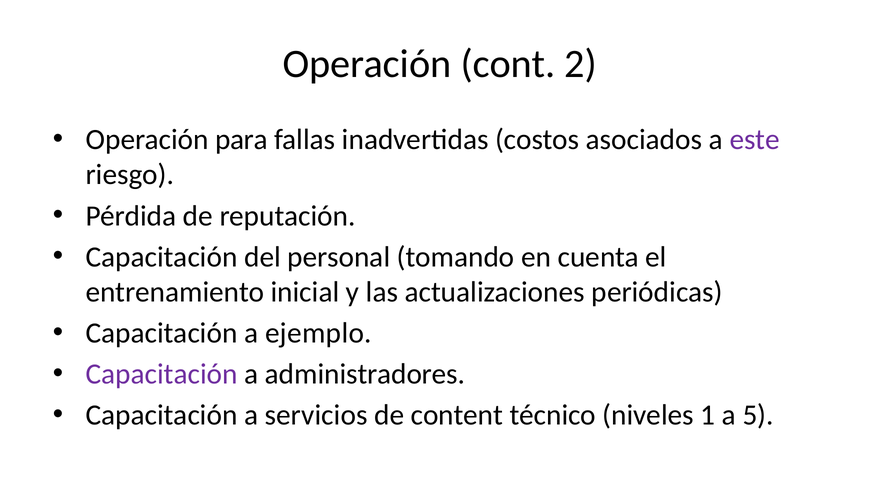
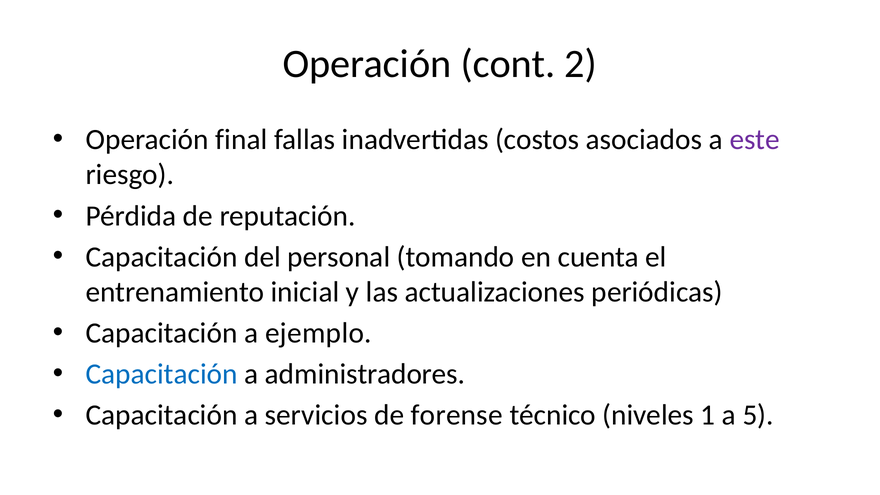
para: para -> final (241, 140)
Capacitación colour: purple -> blue (162, 374)
content: content -> forense (457, 415)
